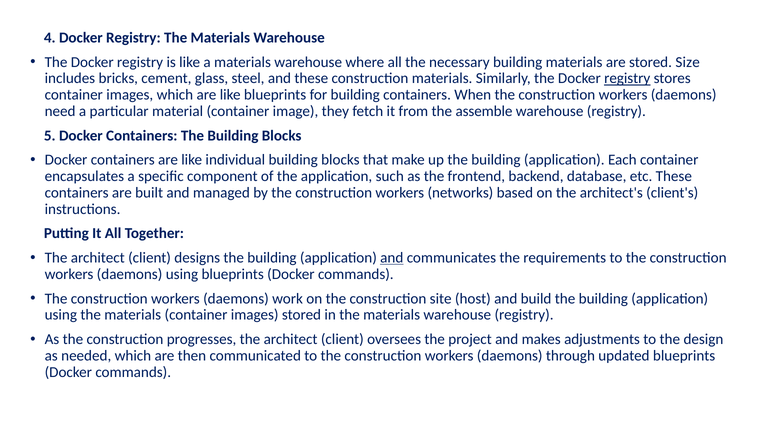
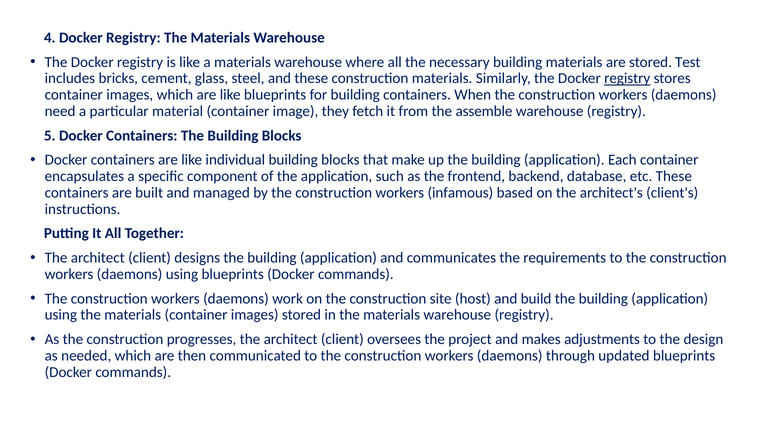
Size: Size -> Test (688, 62)
networks: networks -> infamous (460, 192)
and underline: present -> none (392, 257)
